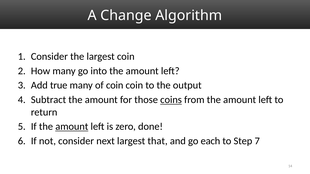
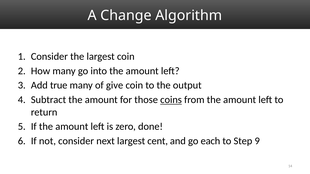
of coin: coin -> give (115, 86)
amount underline: present -> none (72, 127)
that: that -> cent (158, 141)
7: 7 -> 9 (257, 141)
